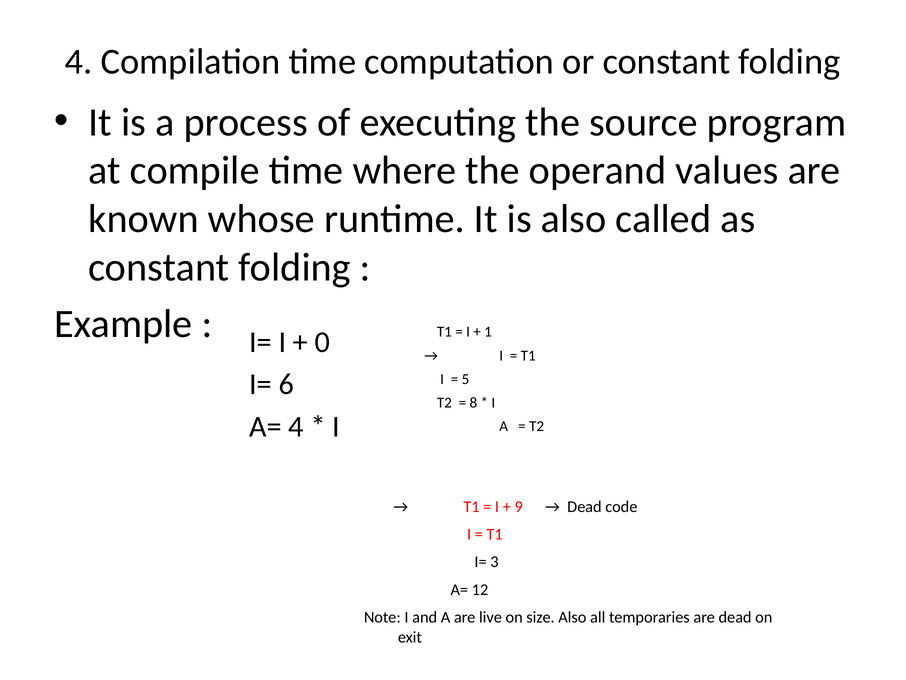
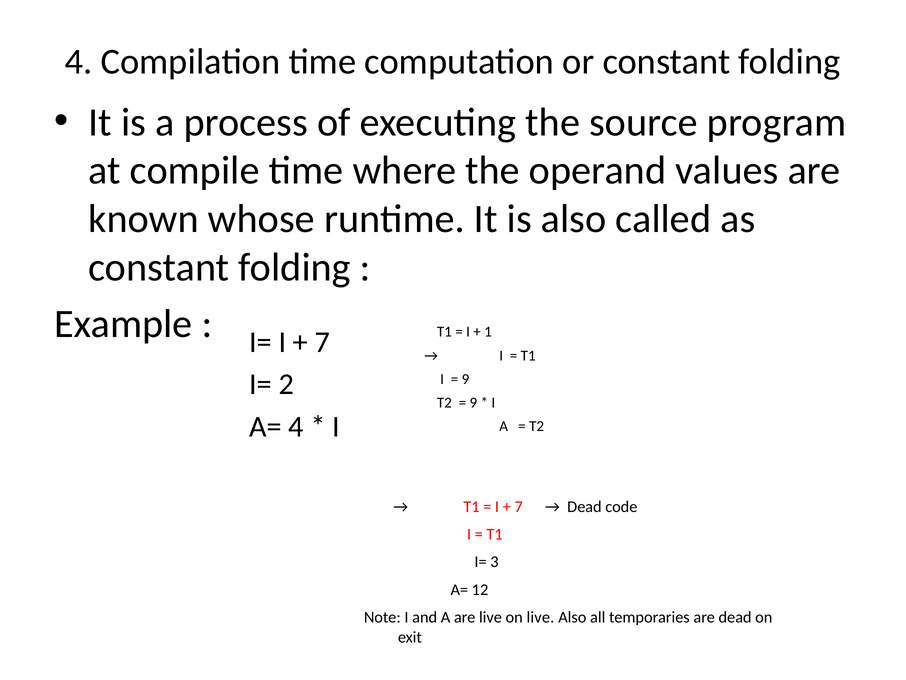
0: 0 -> 7 (323, 342)
6: 6 -> 2 (286, 384)
5: 5 -> 9 (465, 379)
8: 8 -> 9 (473, 402)
9: 9 -> 7 (519, 506)
on size: size -> live (540, 617)
